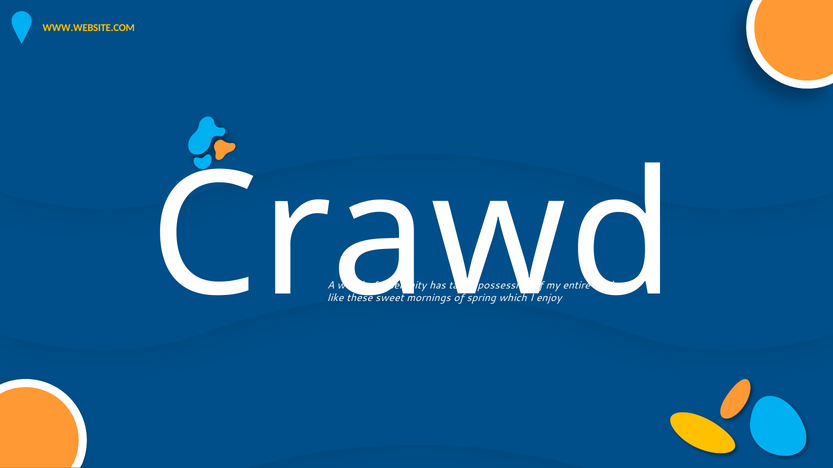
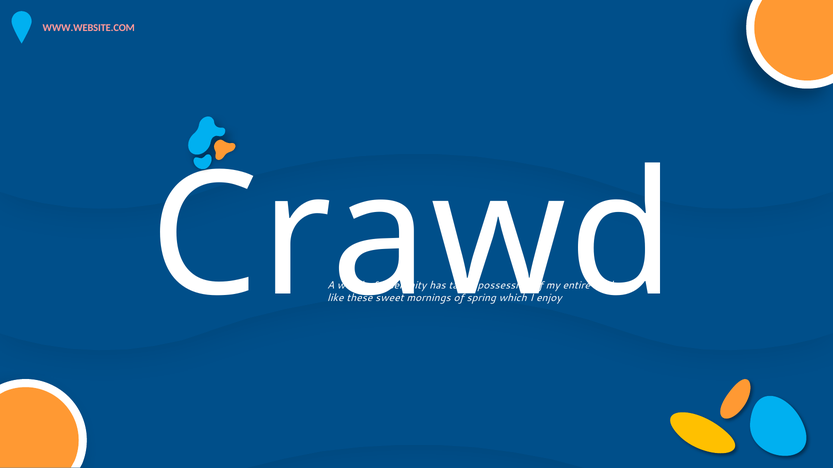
WWW.WEBSITE.COM colour: yellow -> pink (89, 28)
